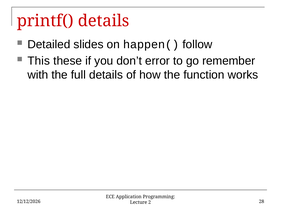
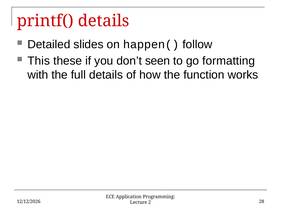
error: error -> seen (158, 61)
remember: remember -> formatting (229, 61)
